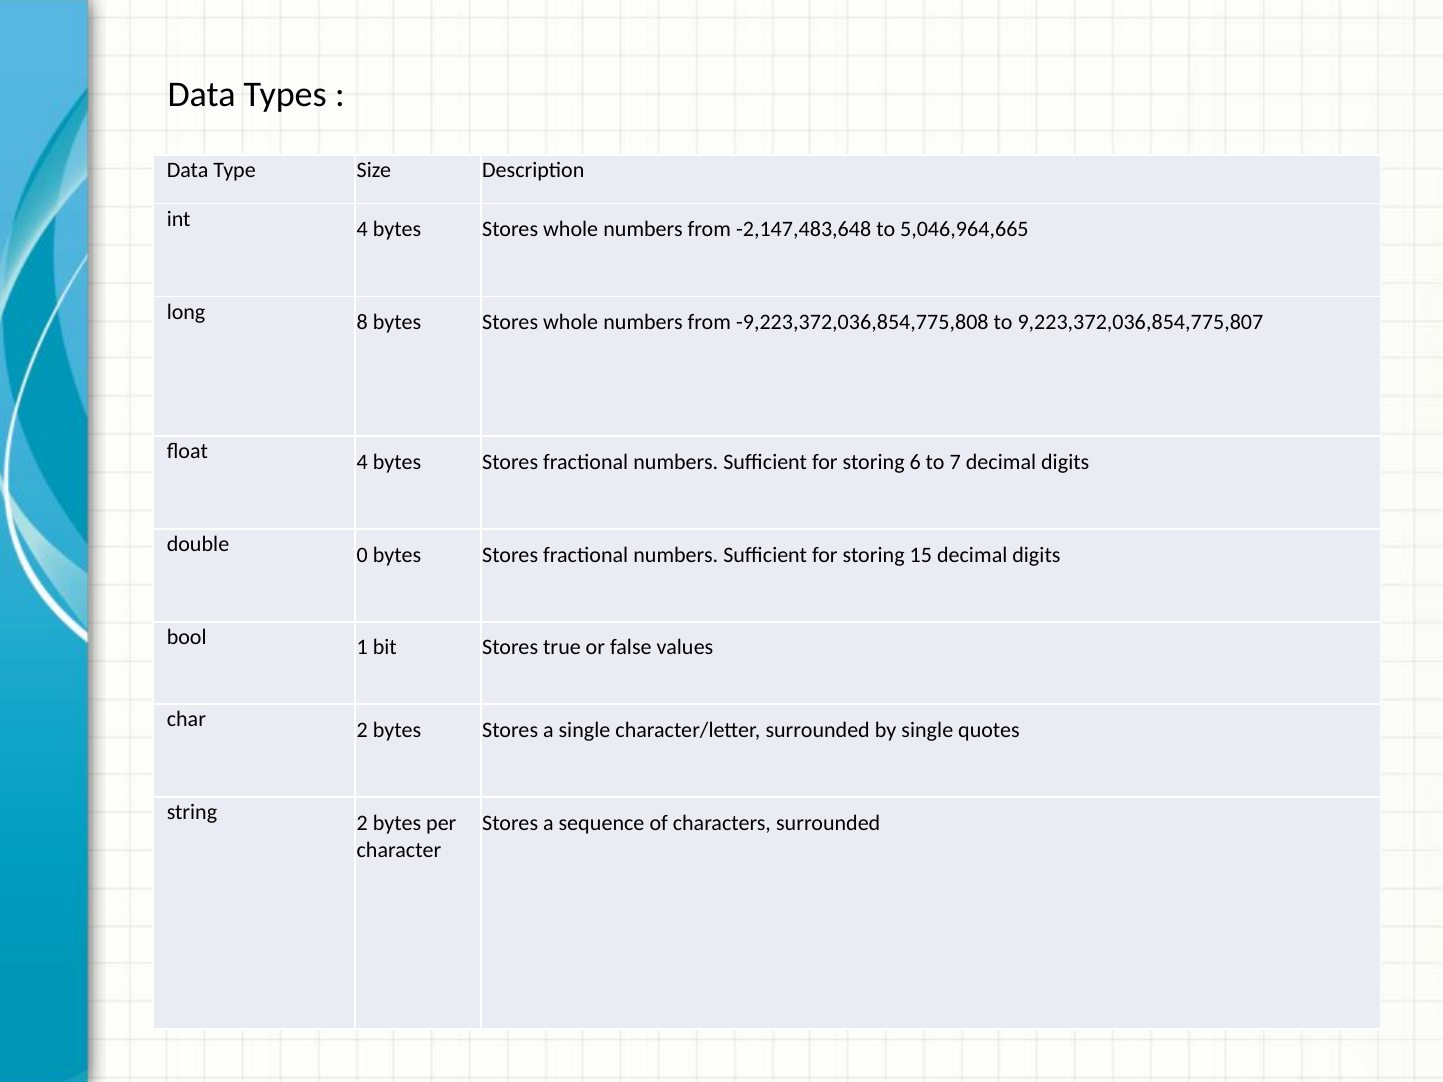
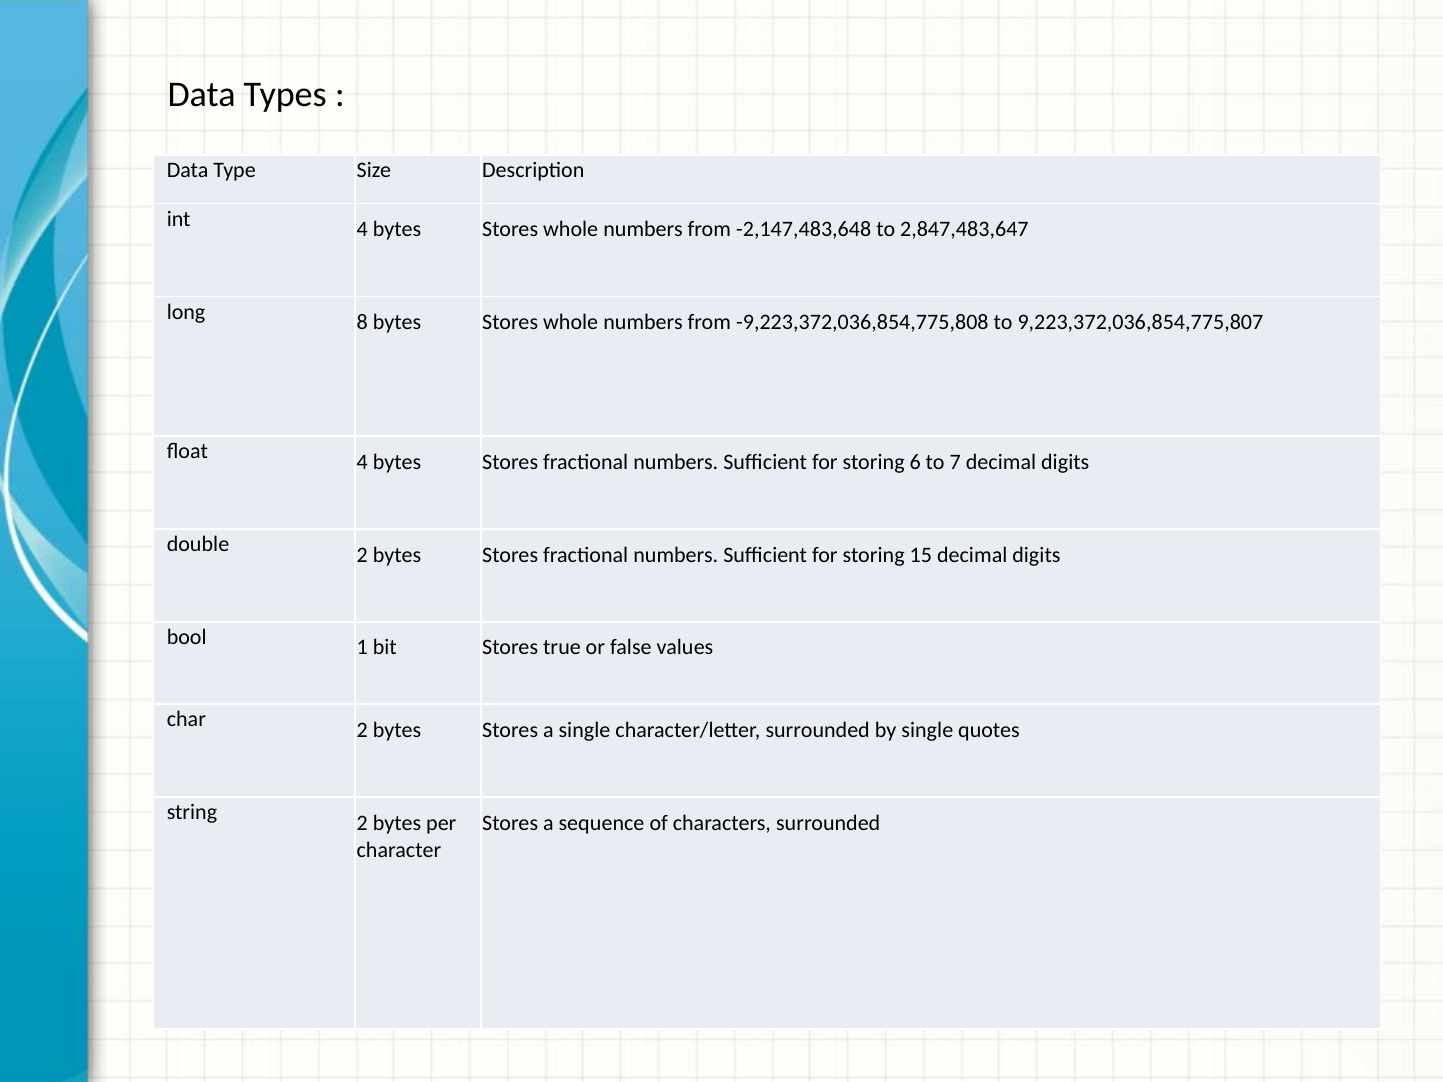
5,046,964,665: 5,046,964,665 -> 2,847,483,647 (964, 230)
double 0: 0 -> 2 (362, 555)
